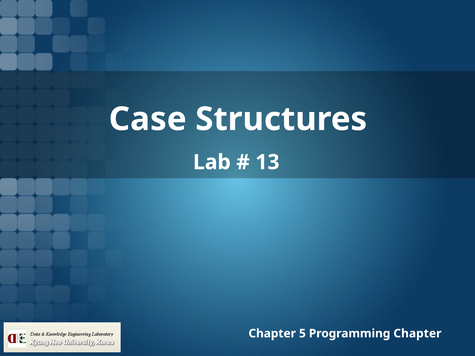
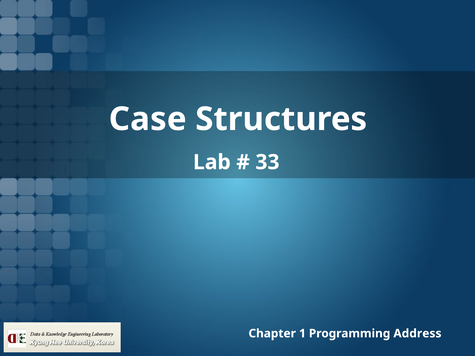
13: 13 -> 33 (267, 162)
5: 5 -> 1 (302, 334)
Programming Chapter: Chapter -> Address (417, 334)
